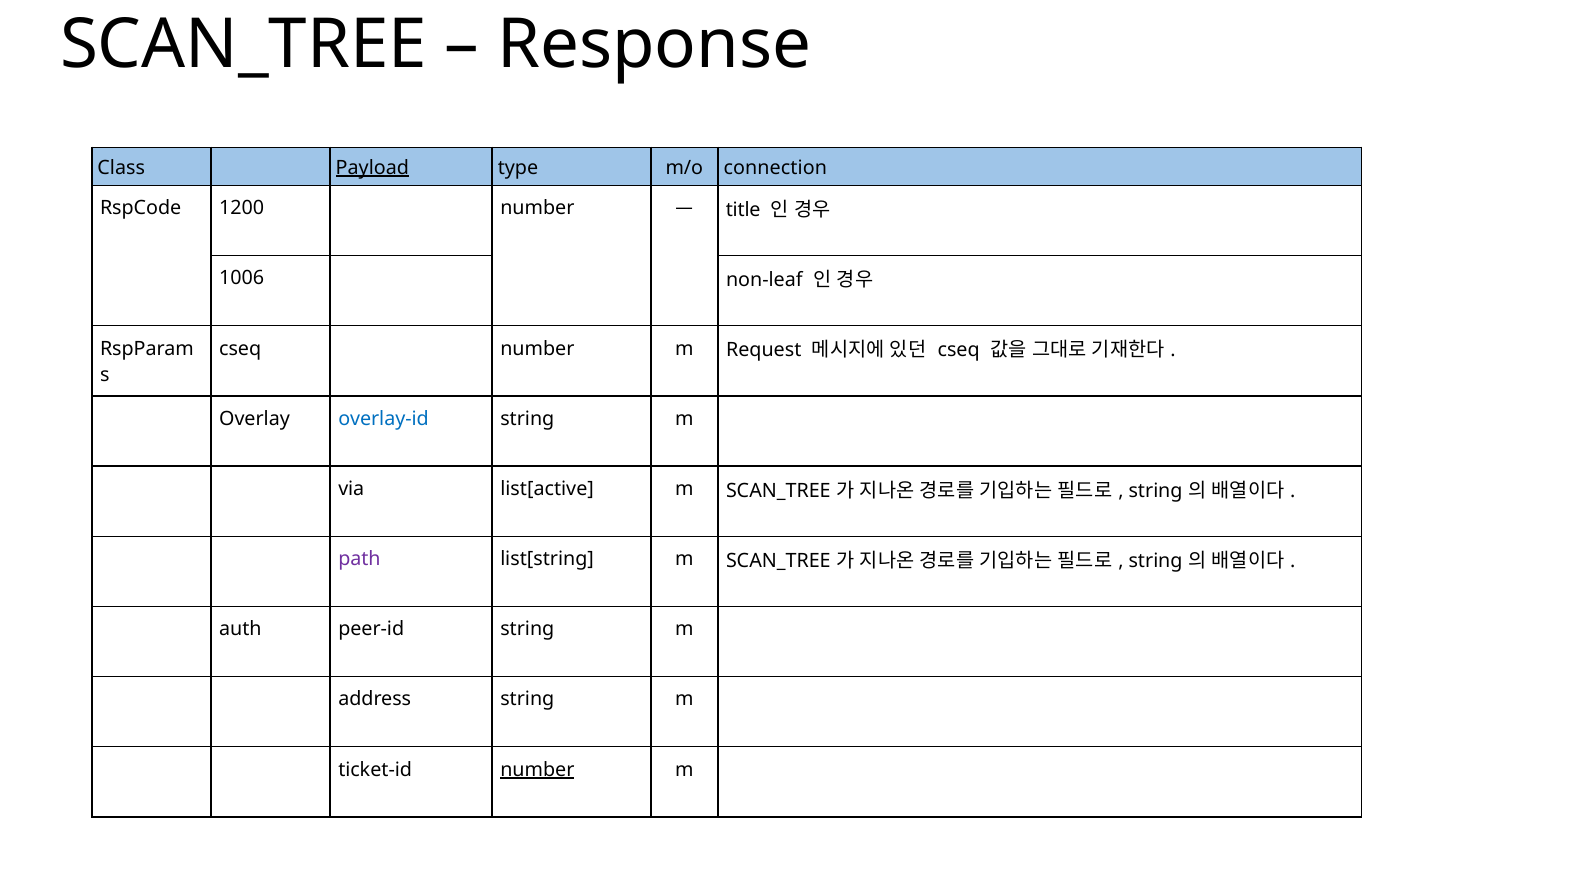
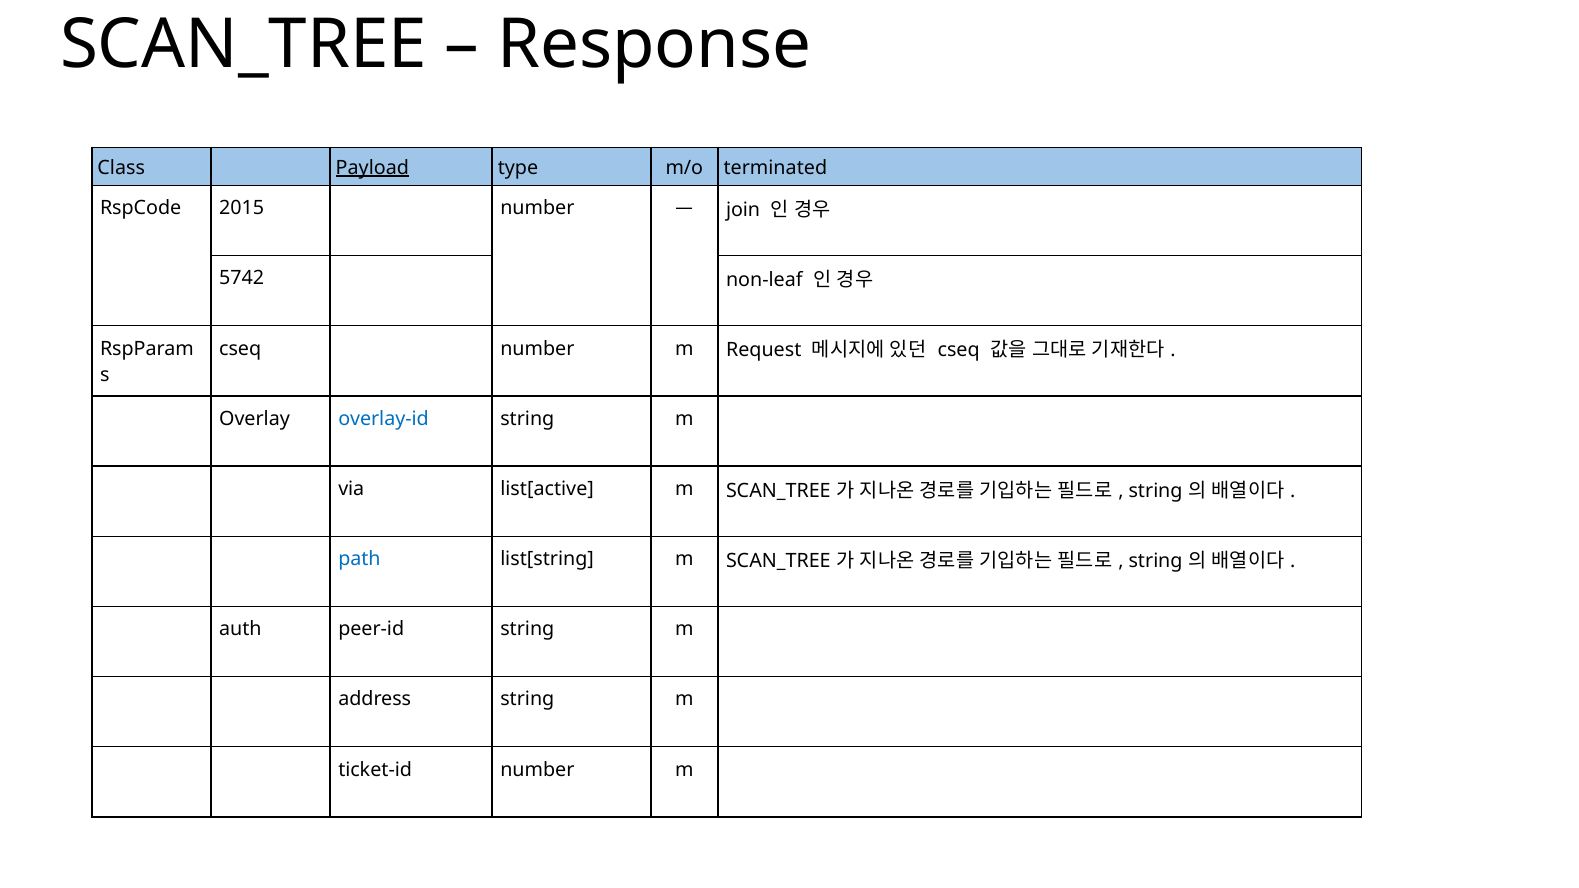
connection: connection -> terminated (775, 168)
1200: 1200 -> 2015 (242, 208)
title: title -> join (743, 210)
1006: 1006 -> 5742 (242, 279)
path colour: purple -> blue (359, 559)
number underline: present -> none (537, 770)
